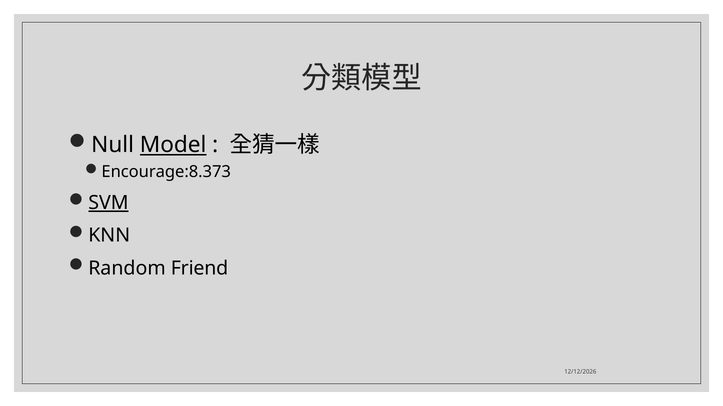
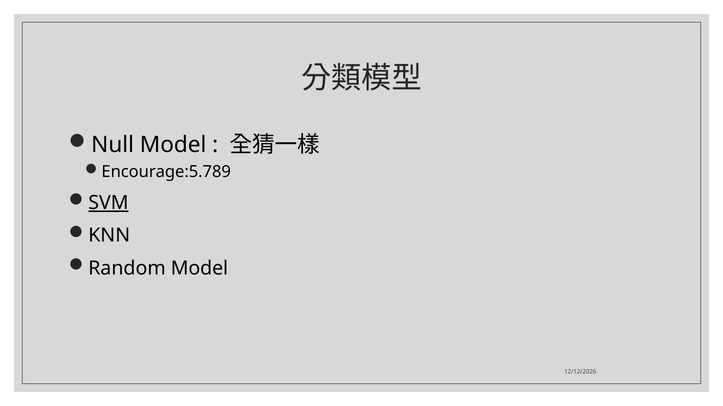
Model underline: present -> none (173, 145)
Encourage:8.373: Encourage:8.373 -> Encourage:5.789 (166, 172)
Random Friend: Friend -> Model (199, 269)
